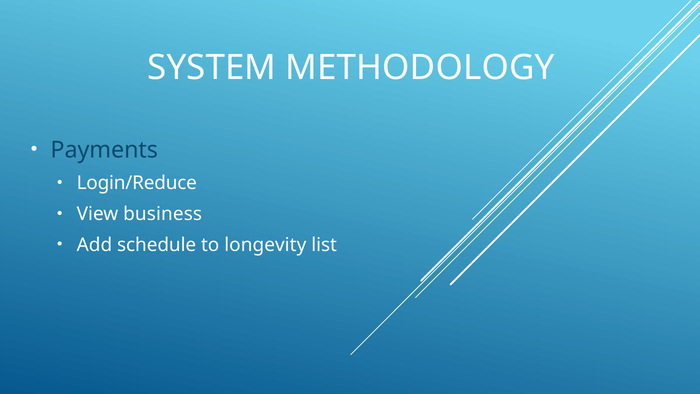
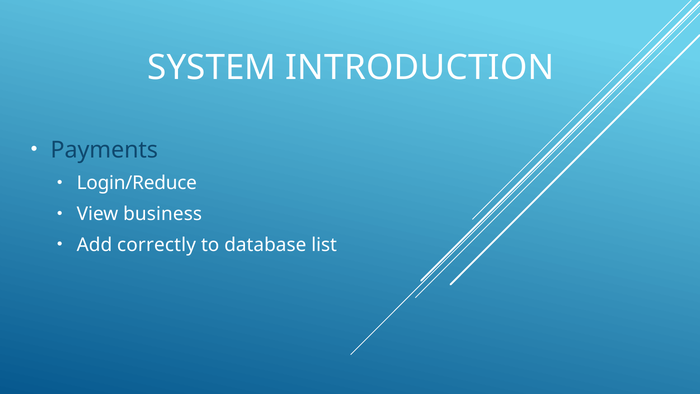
METHODOLOGY: METHODOLOGY -> INTRODUCTION (420, 68)
schedule: schedule -> correctly (156, 245)
longevity: longevity -> database (265, 245)
